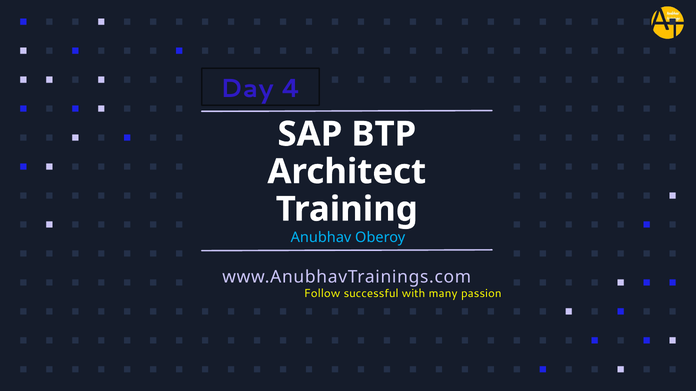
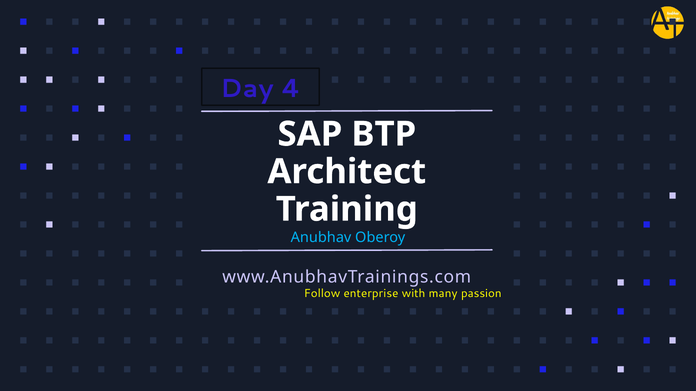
successful: successful -> enterprise (371, 294)
